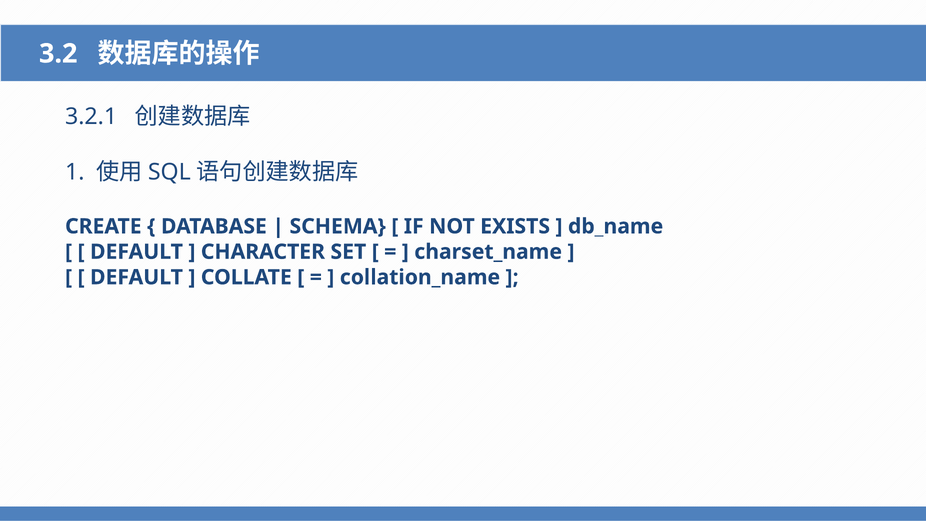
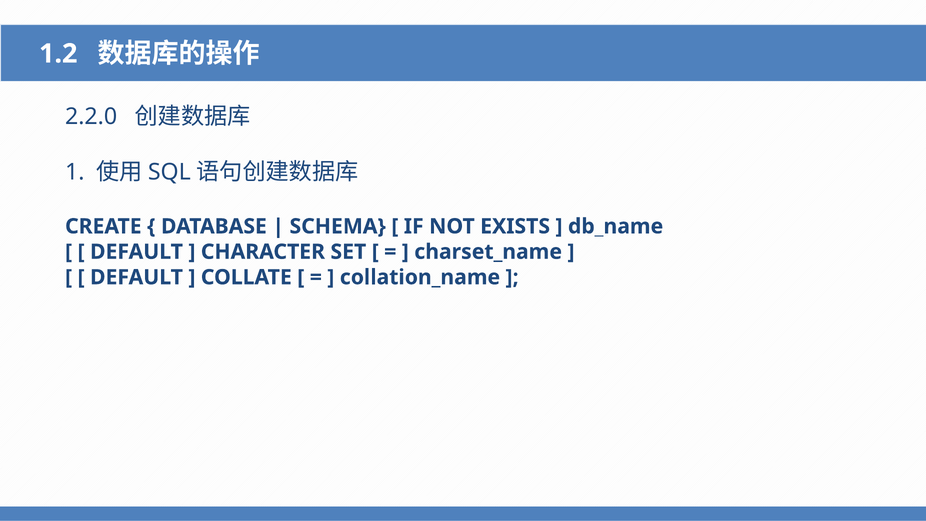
3.2: 3.2 -> 1.2 (58, 54)
3.2.1: 3.2.1 -> 2.2.0 (91, 117)
